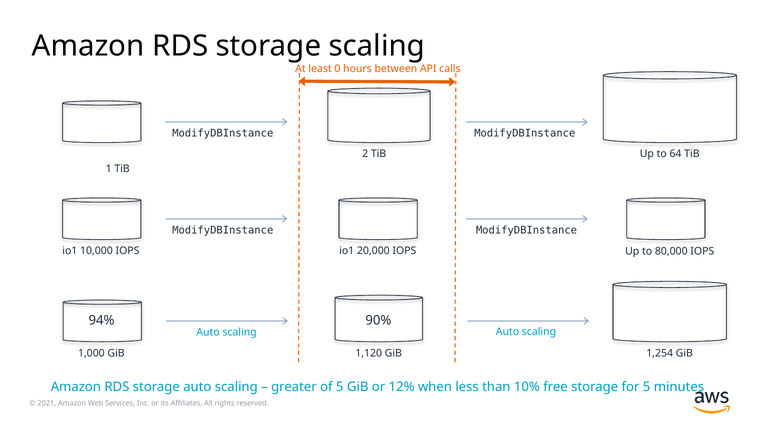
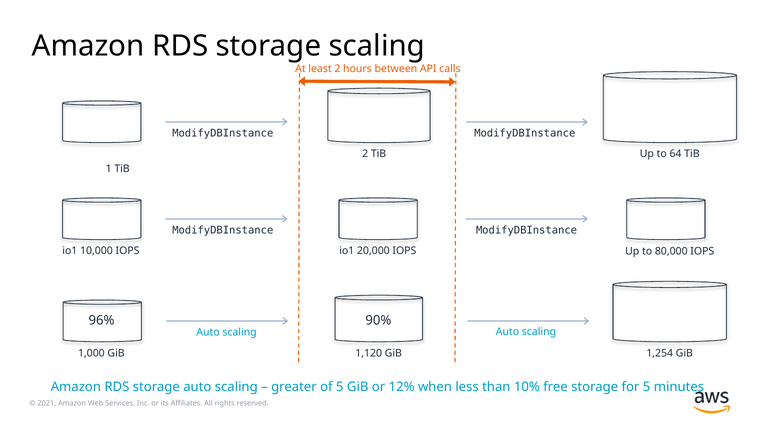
least 0: 0 -> 2 (337, 69)
94%: 94% -> 96% (102, 321)
